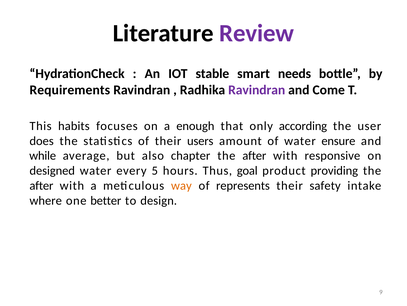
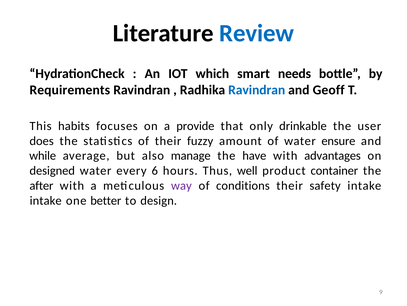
Review colour: purple -> blue (257, 33)
stable: stable -> which (212, 74)
Ravindran colour: purple -> blue (257, 90)
Come: Come -> Geoff (329, 90)
enough: enough -> provide (195, 126)
according: according -> drinkable (303, 126)
users: users -> fuzzy (200, 141)
chapter: chapter -> manage (191, 155)
after: after -> have (254, 155)
responsive: responsive -> advantages (333, 155)
5: 5 -> 6 (155, 170)
goal: goal -> well (247, 170)
providing: providing -> container (334, 170)
way colour: orange -> purple (181, 185)
represents: represents -> conditions (243, 185)
where: where -> intake (46, 200)
